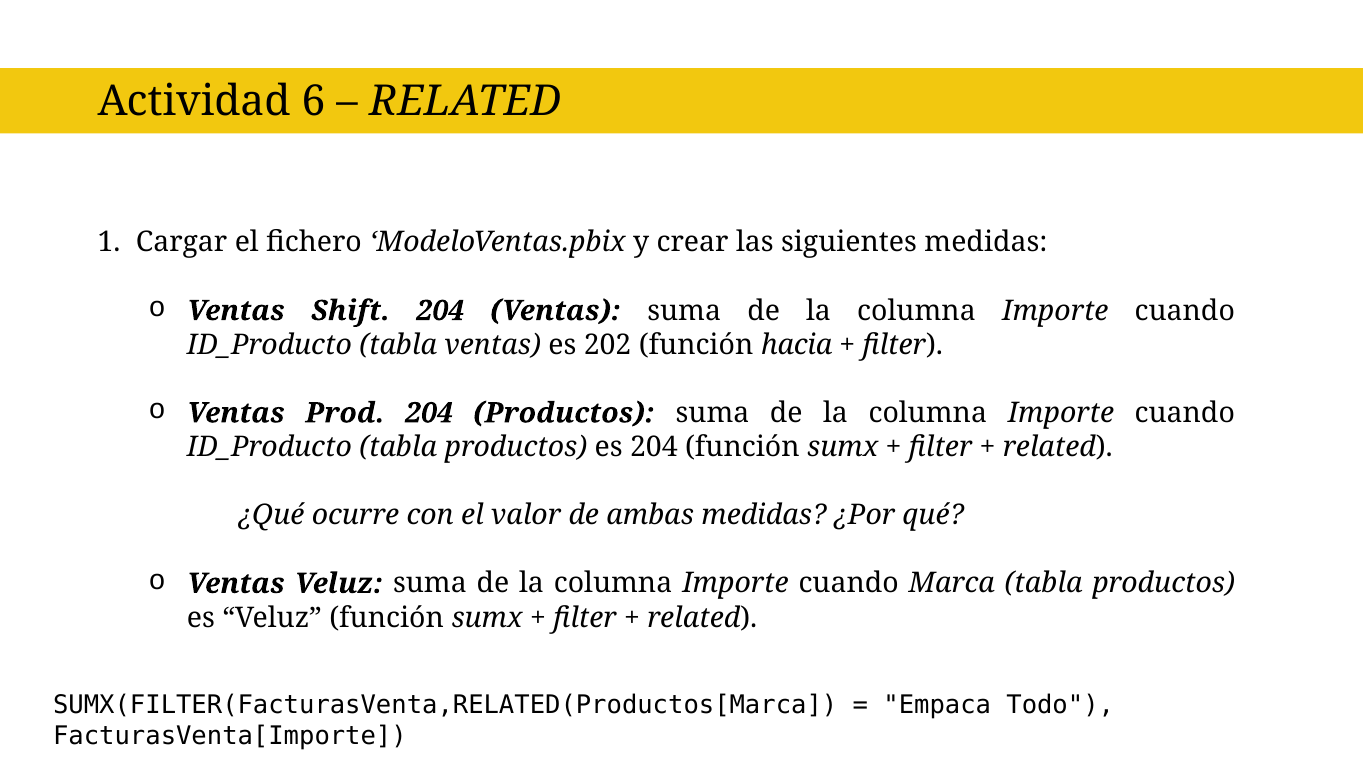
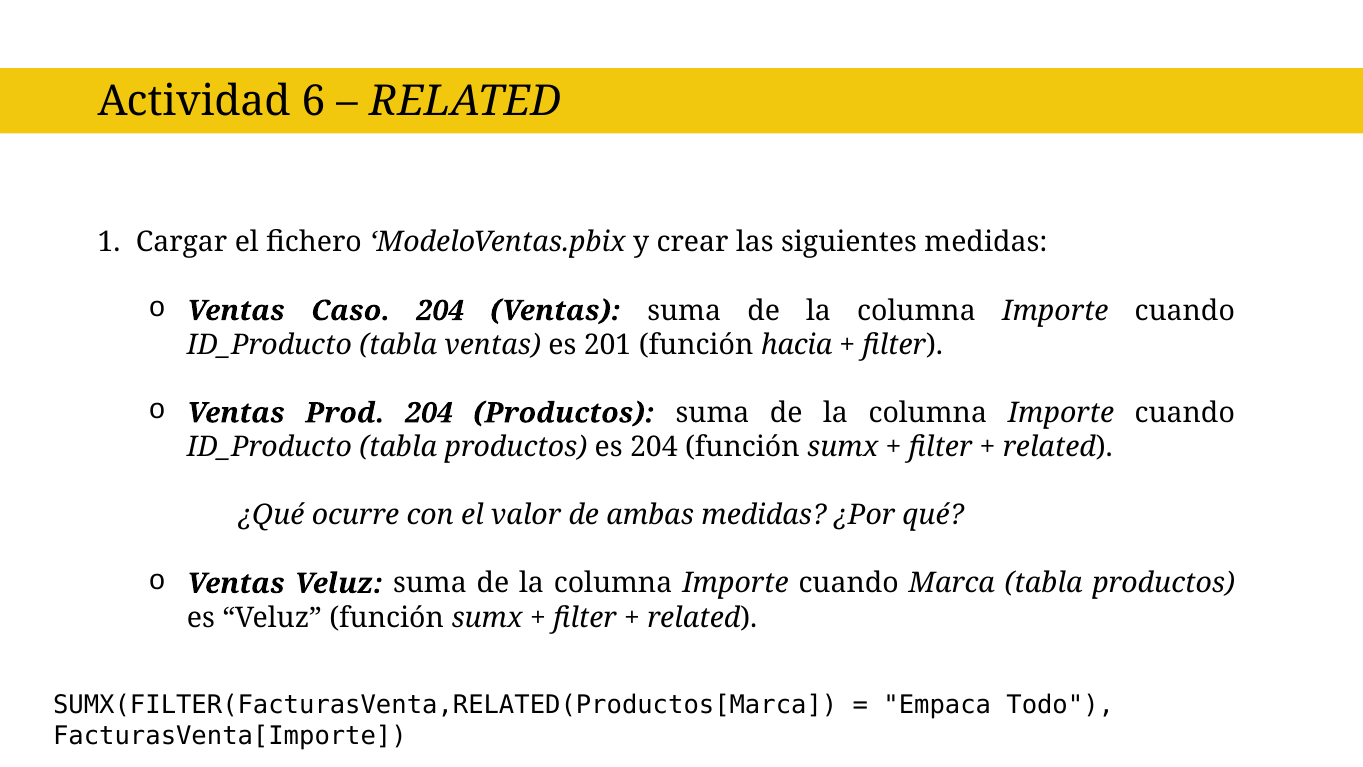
Shift: Shift -> Caso (351, 311)
202: 202 -> 201 (608, 345)
